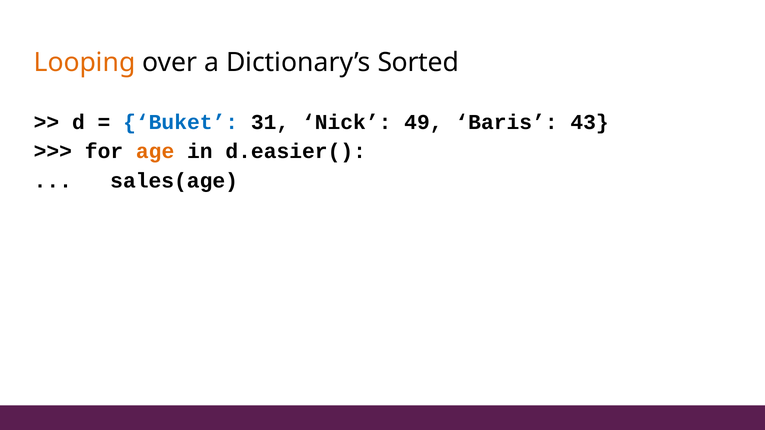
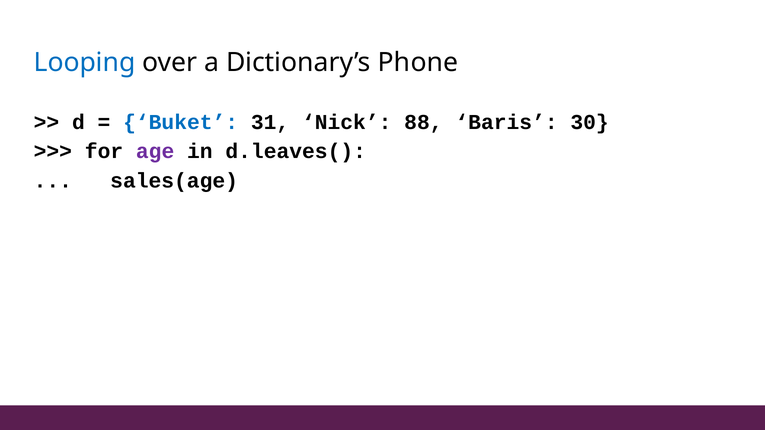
Looping colour: orange -> blue (85, 63)
Sorted: Sorted -> Phone (418, 63)
49: 49 -> 88 (423, 122)
43: 43 -> 30 (590, 122)
age colour: orange -> purple (155, 151)
d.easier(: d.easier( -> d.leaves( (296, 151)
